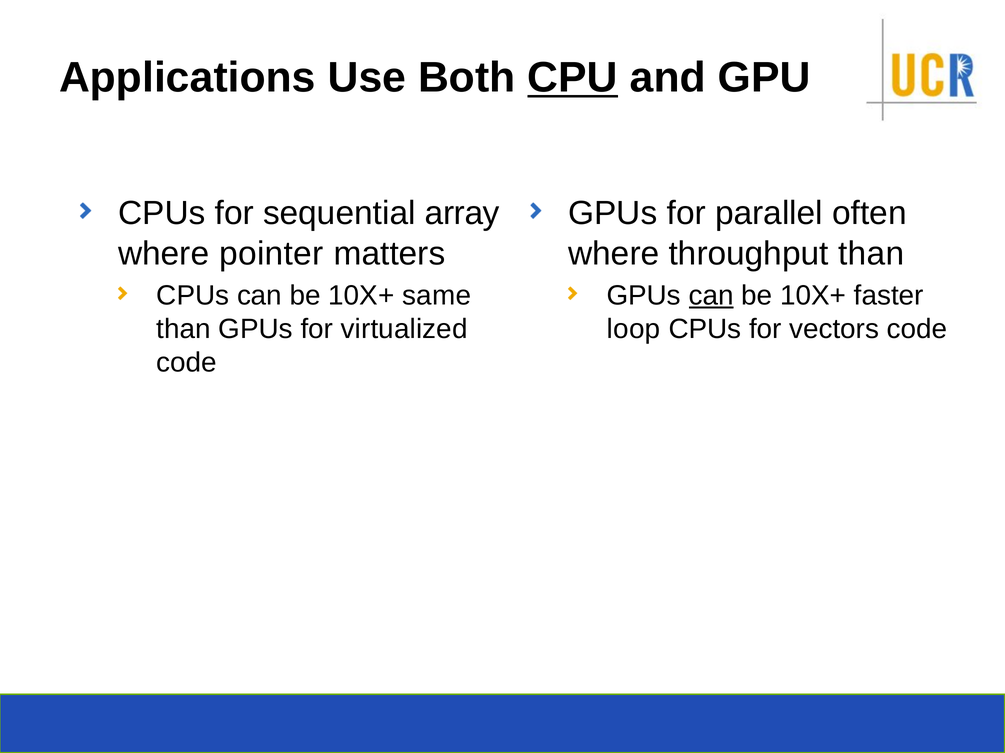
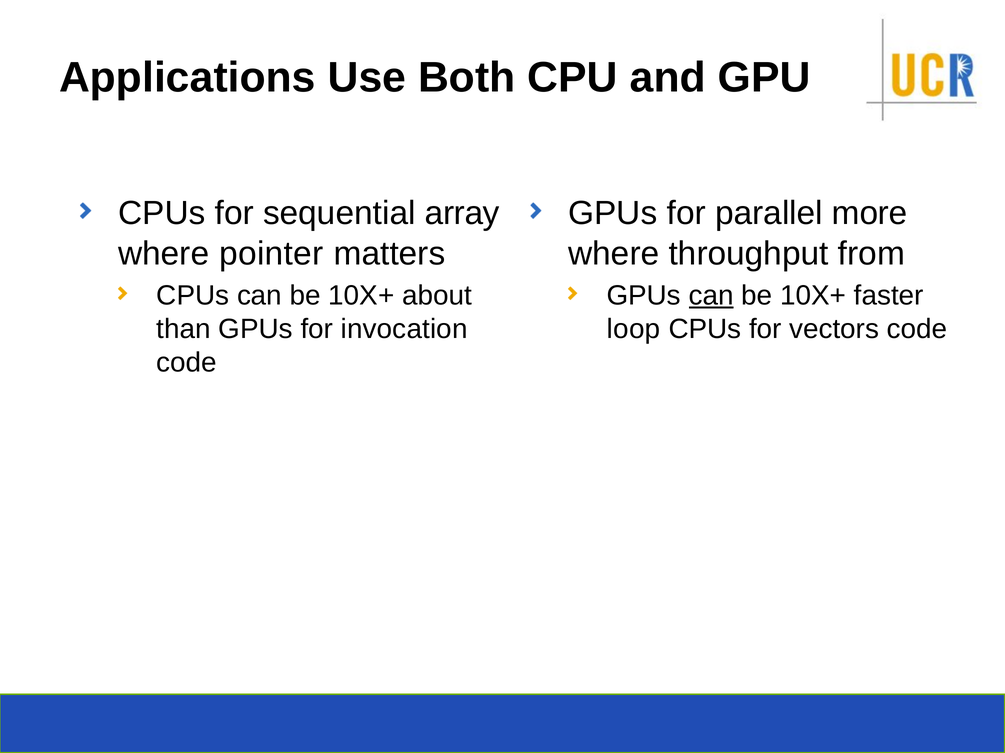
CPU underline: present -> none (573, 78)
often: often -> more (870, 214)
throughput than: than -> from (871, 254)
same: same -> about (437, 296)
virtualized: virtualized -> invocation (404, 329)
